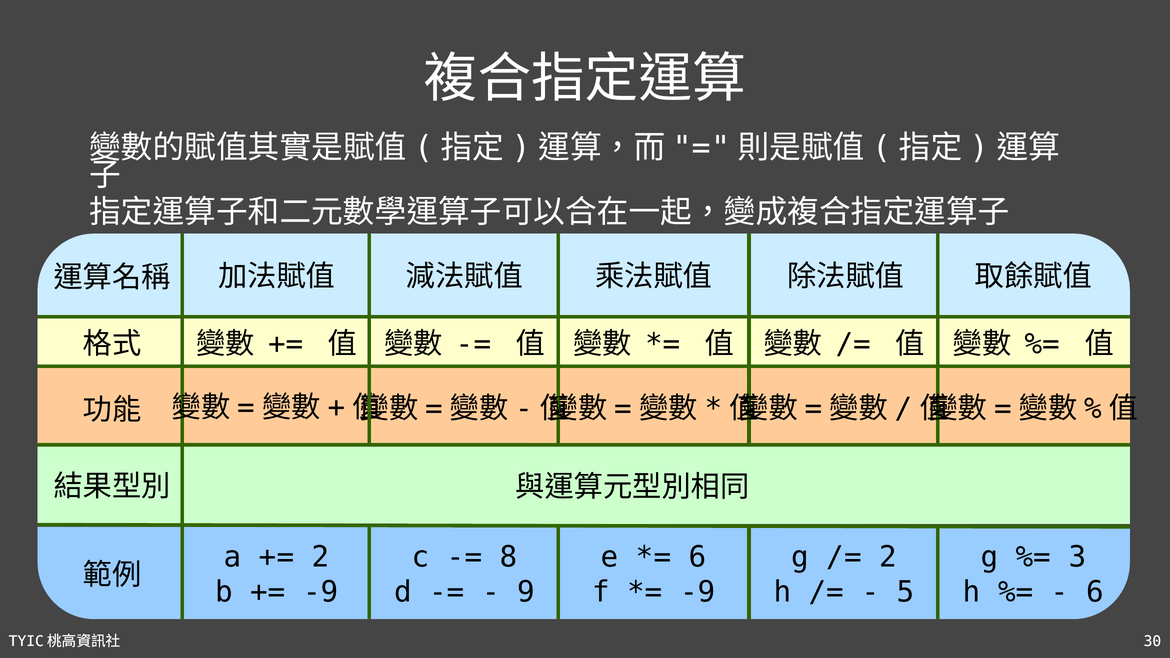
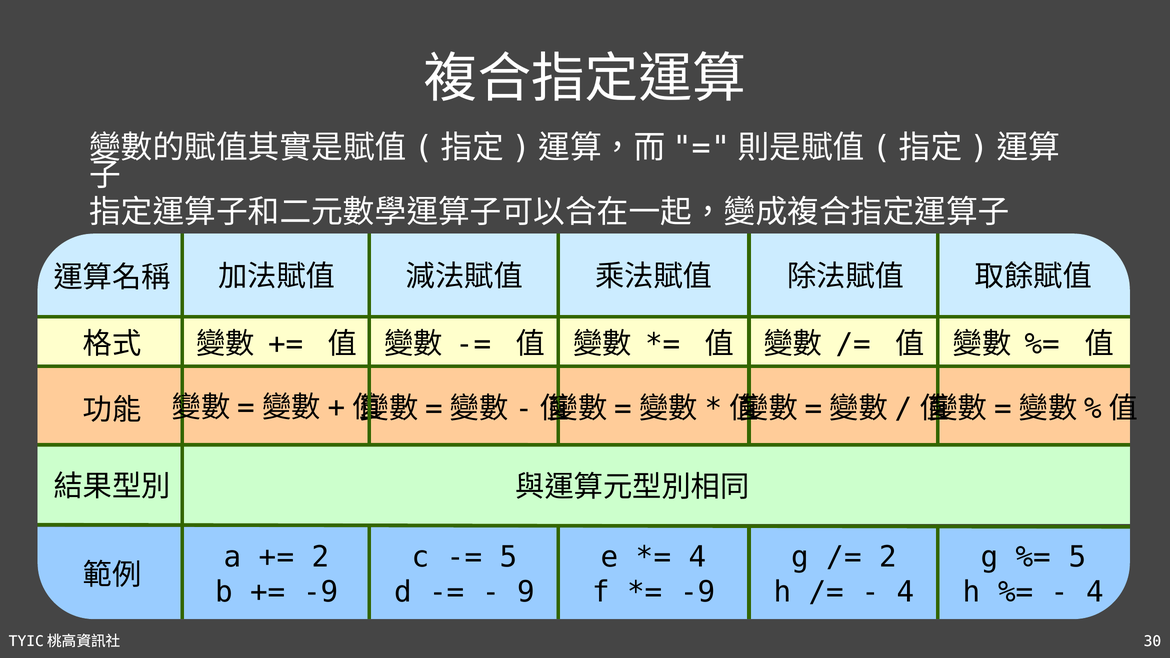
8: 8 -> 5 (509, 557)
6: 6 -> 4 (698, 557)
3: 3 -> 5 (1077, 557)
5: 5 -> 4 (906, 592)
6: 6 -> 4 (1095, 592)
